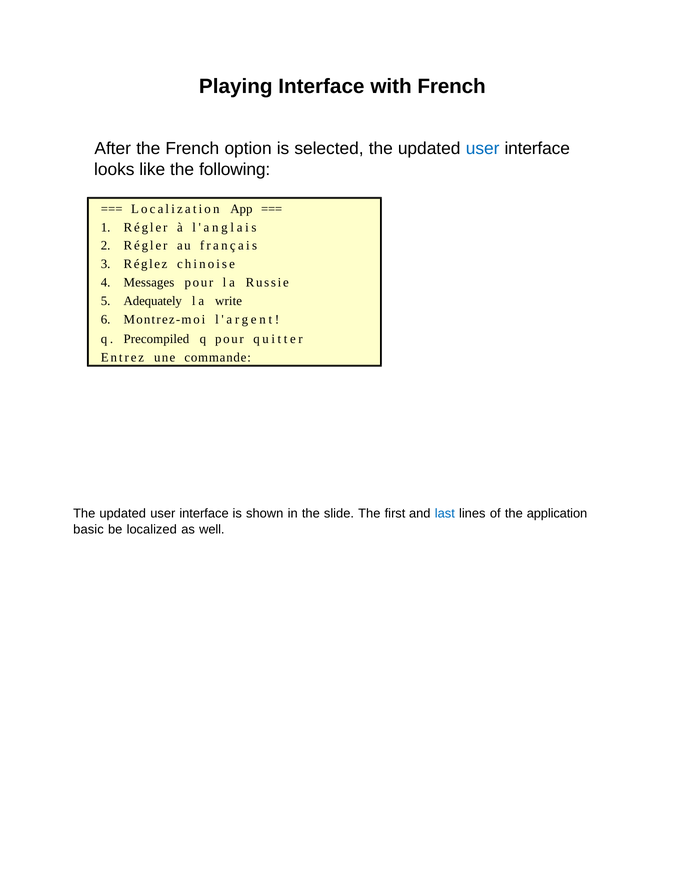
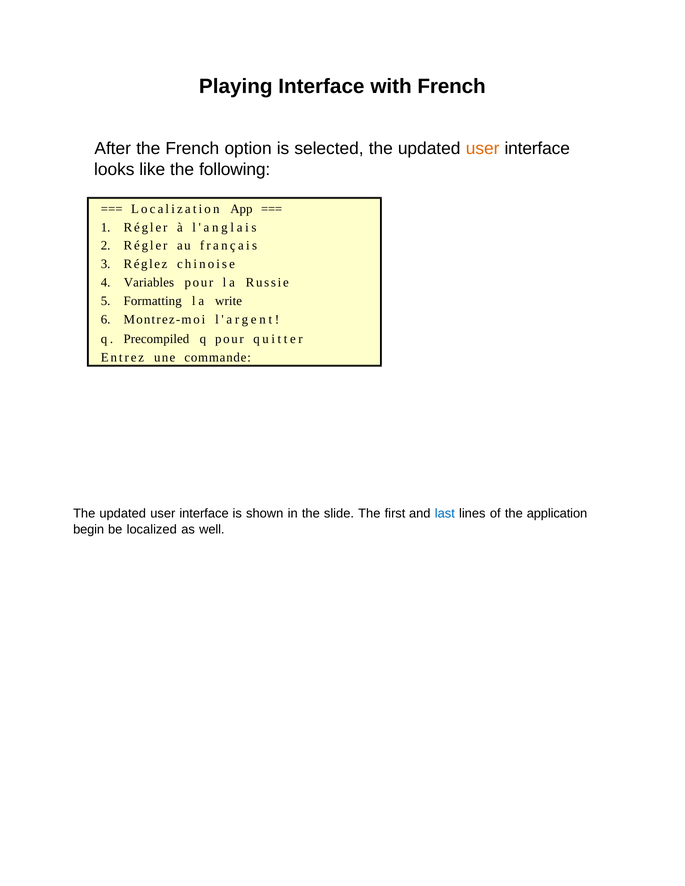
user colour: blue -> orange (483, 149)
Messages: Messages -> Variables (149, 283)
Adequately: Adequately -> Formatting (153, 301)
basic: basic -> begin (89, 530)
